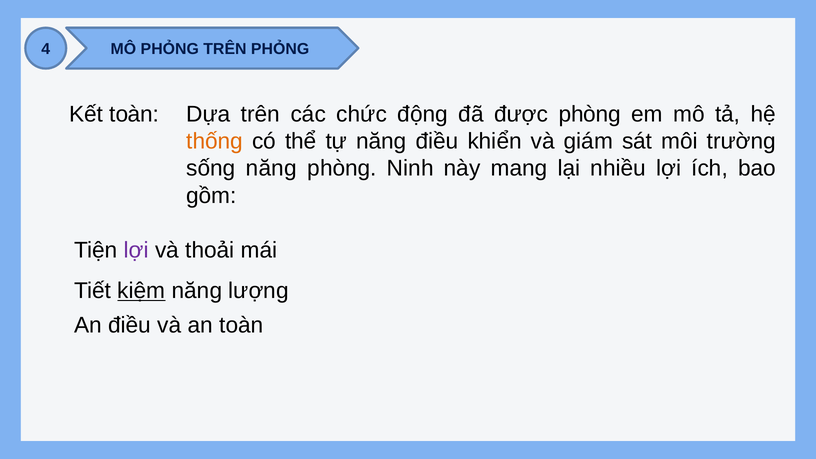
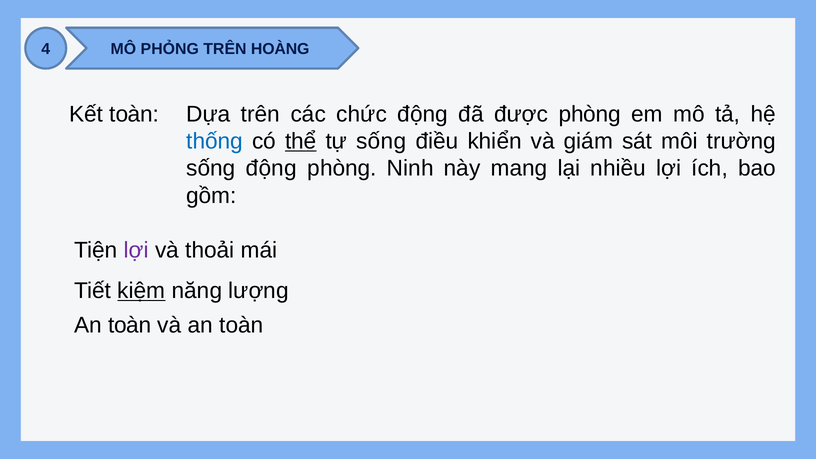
TRÊN PHỎNG: PHỎNG -> HOÀNG (280, 49)
thống colour: orange -> blue (215, 141)
thể underline: none -> present (301, 141)
tự năng: năng -> sống (381, 141)
sống năng: năng -> động (271, 168)
điều: điều -> toàn (130, 325)
